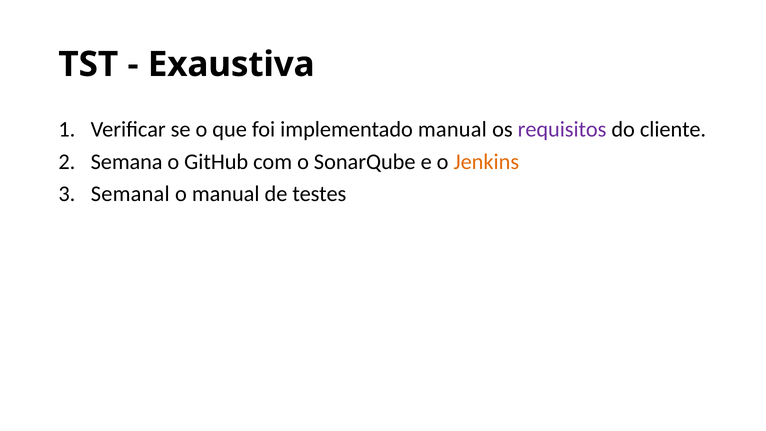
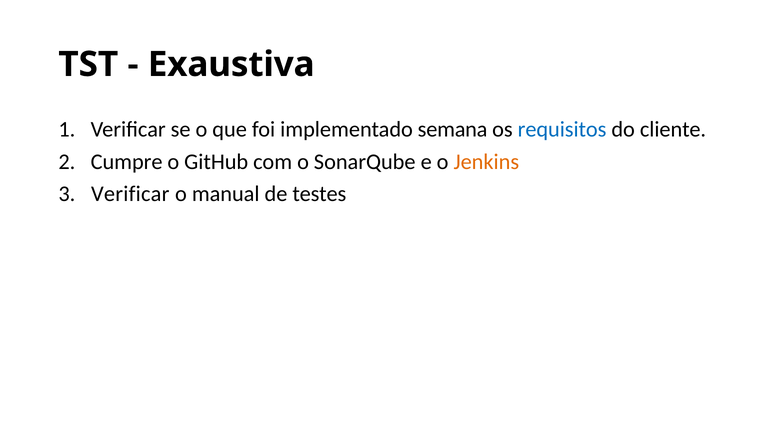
implementado manual: manual -> semana (453, 130)
requisitos colour: purple -> blue (562, 130)
Semana: Semana -> Cumpre (127, 162)
Semanal: Semanal -> Verificar (130, 194)
